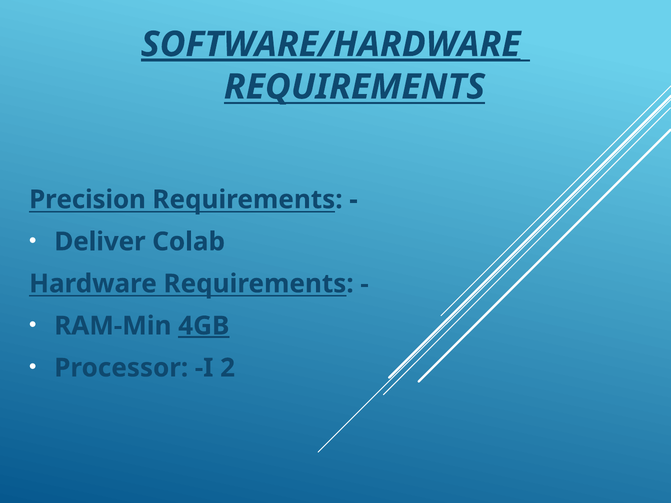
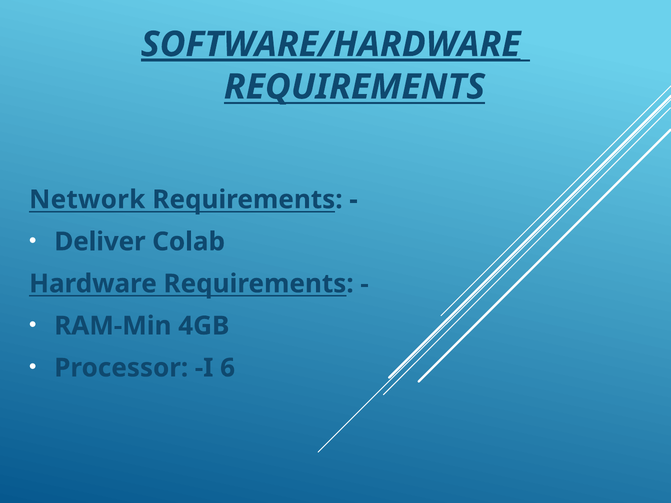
Precision: Precision -> Network (87, 200)
4GB underline: present -> none (204, 326)
2: 2 -> 6 (228, 368)
